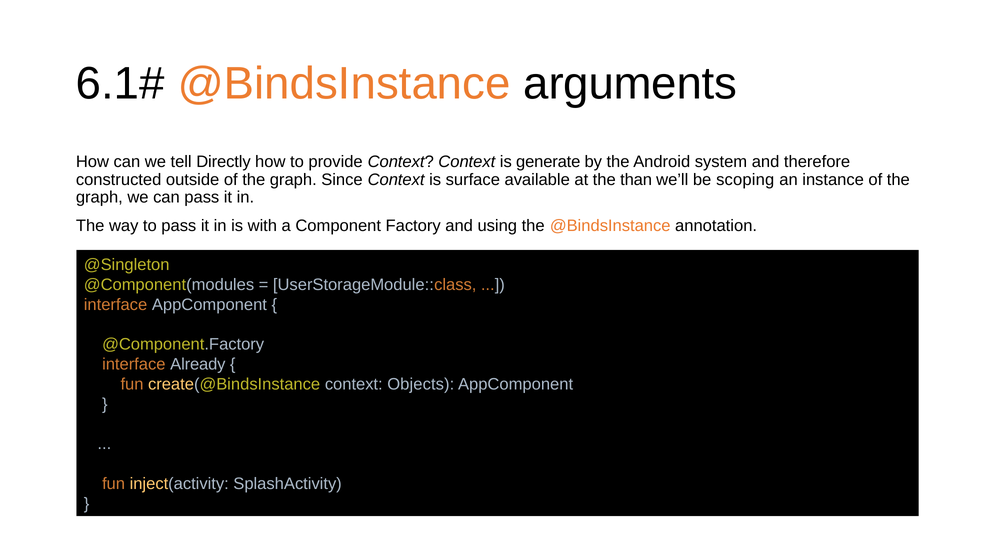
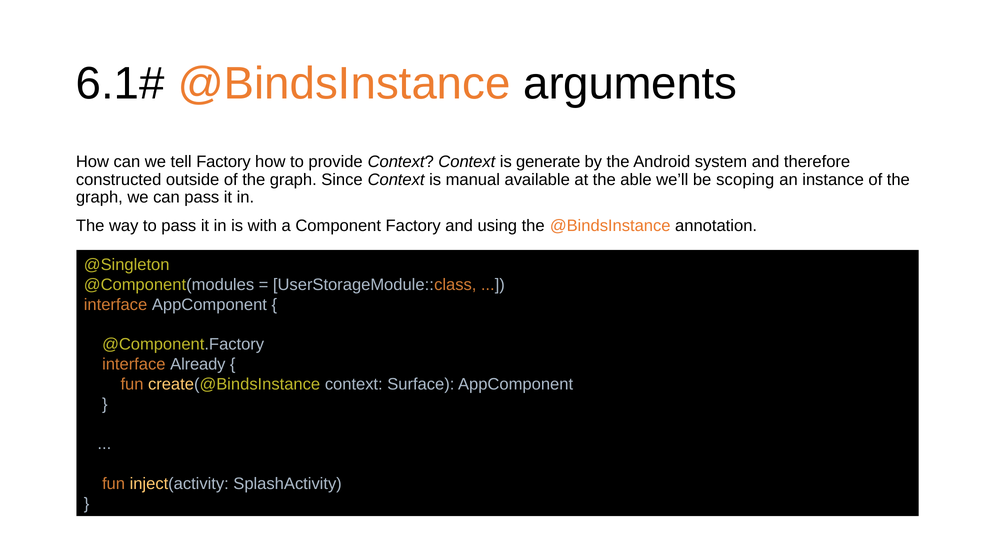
tell Directly: Directly -> Factory (223, 162)
surface: surface -> manual (473, 180)
than: than -> able (636, 180)
Objects: Objects -> Surface (421, 384)
